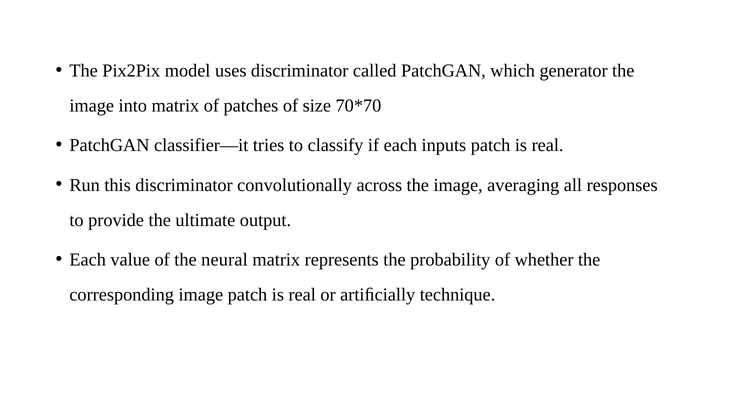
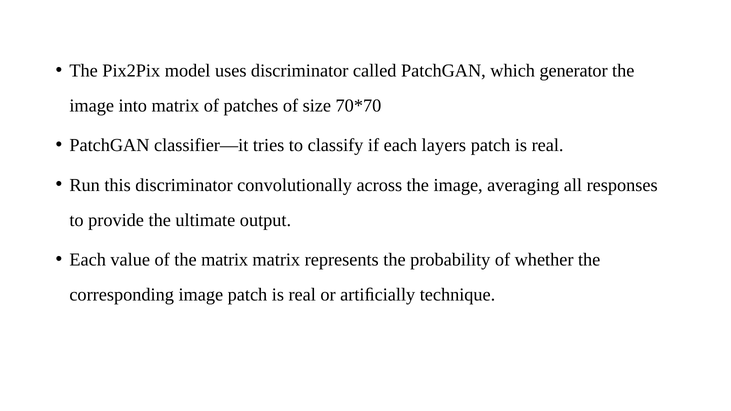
inputs: inputs -> layers (444, 145)
the neural: neural -> matrix (225, 260)
